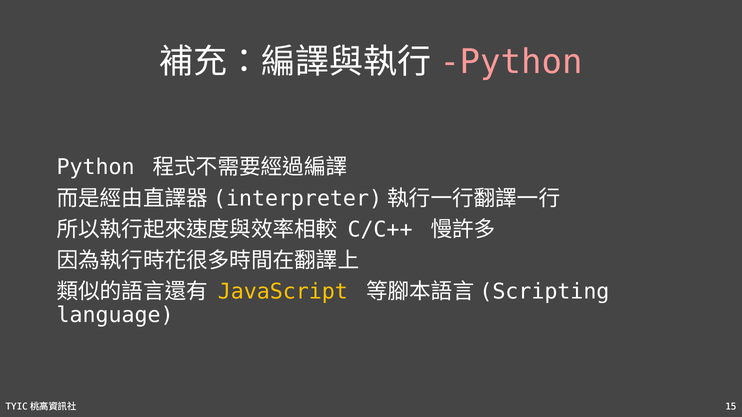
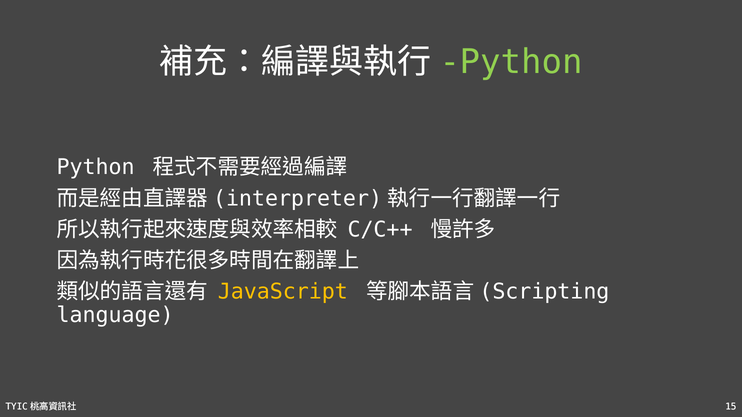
Python colour: pink -> light green (511, 62)
